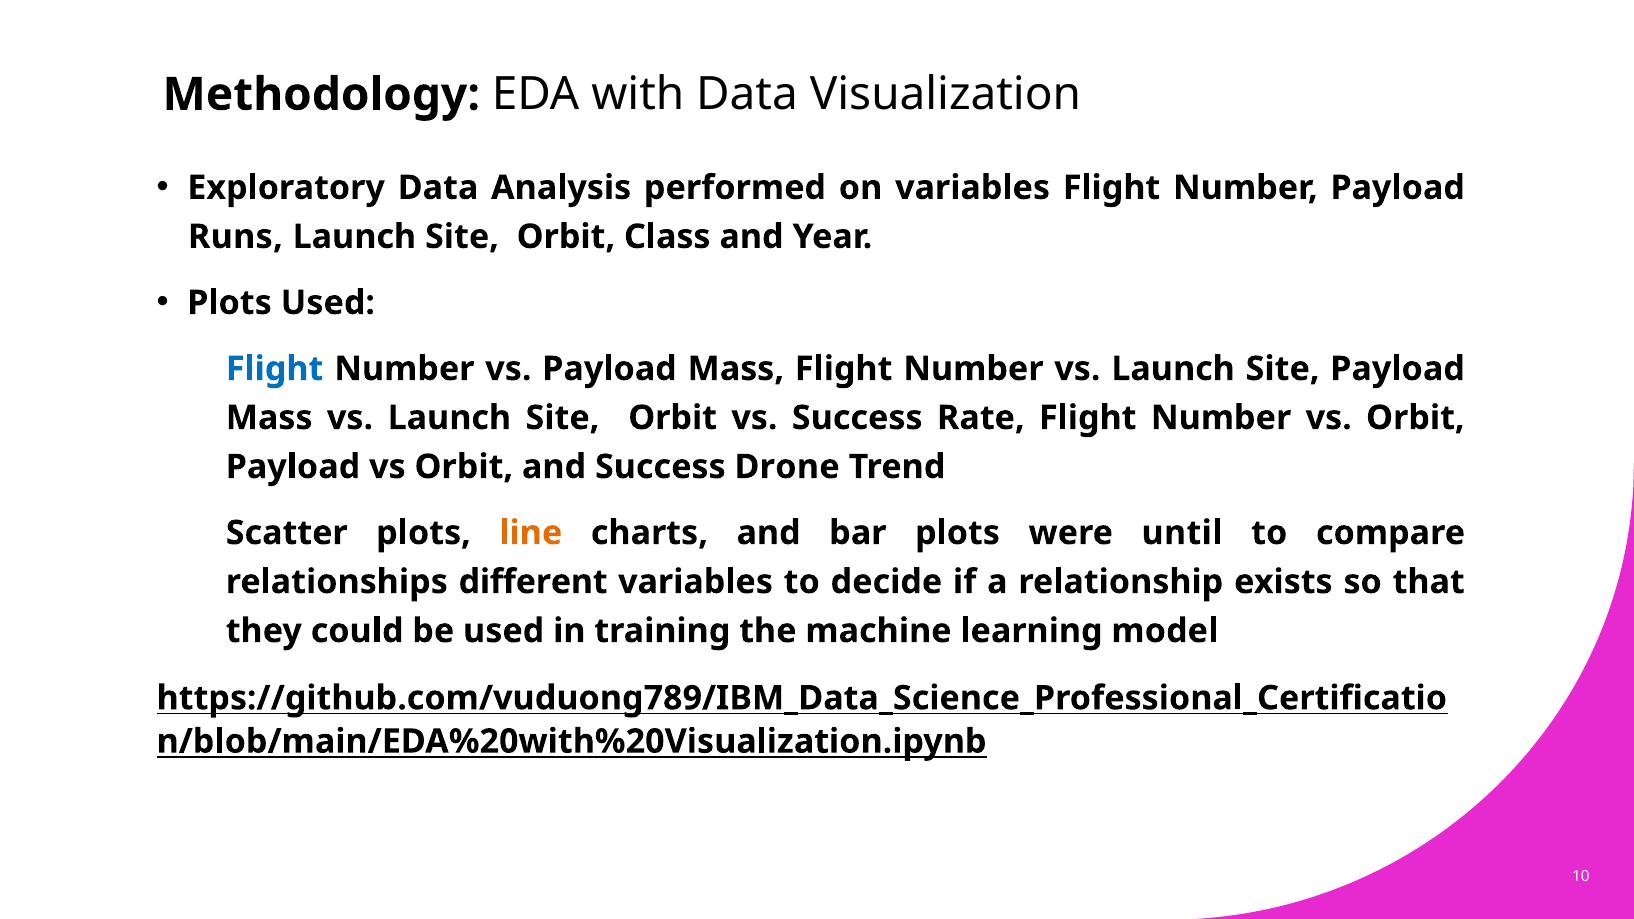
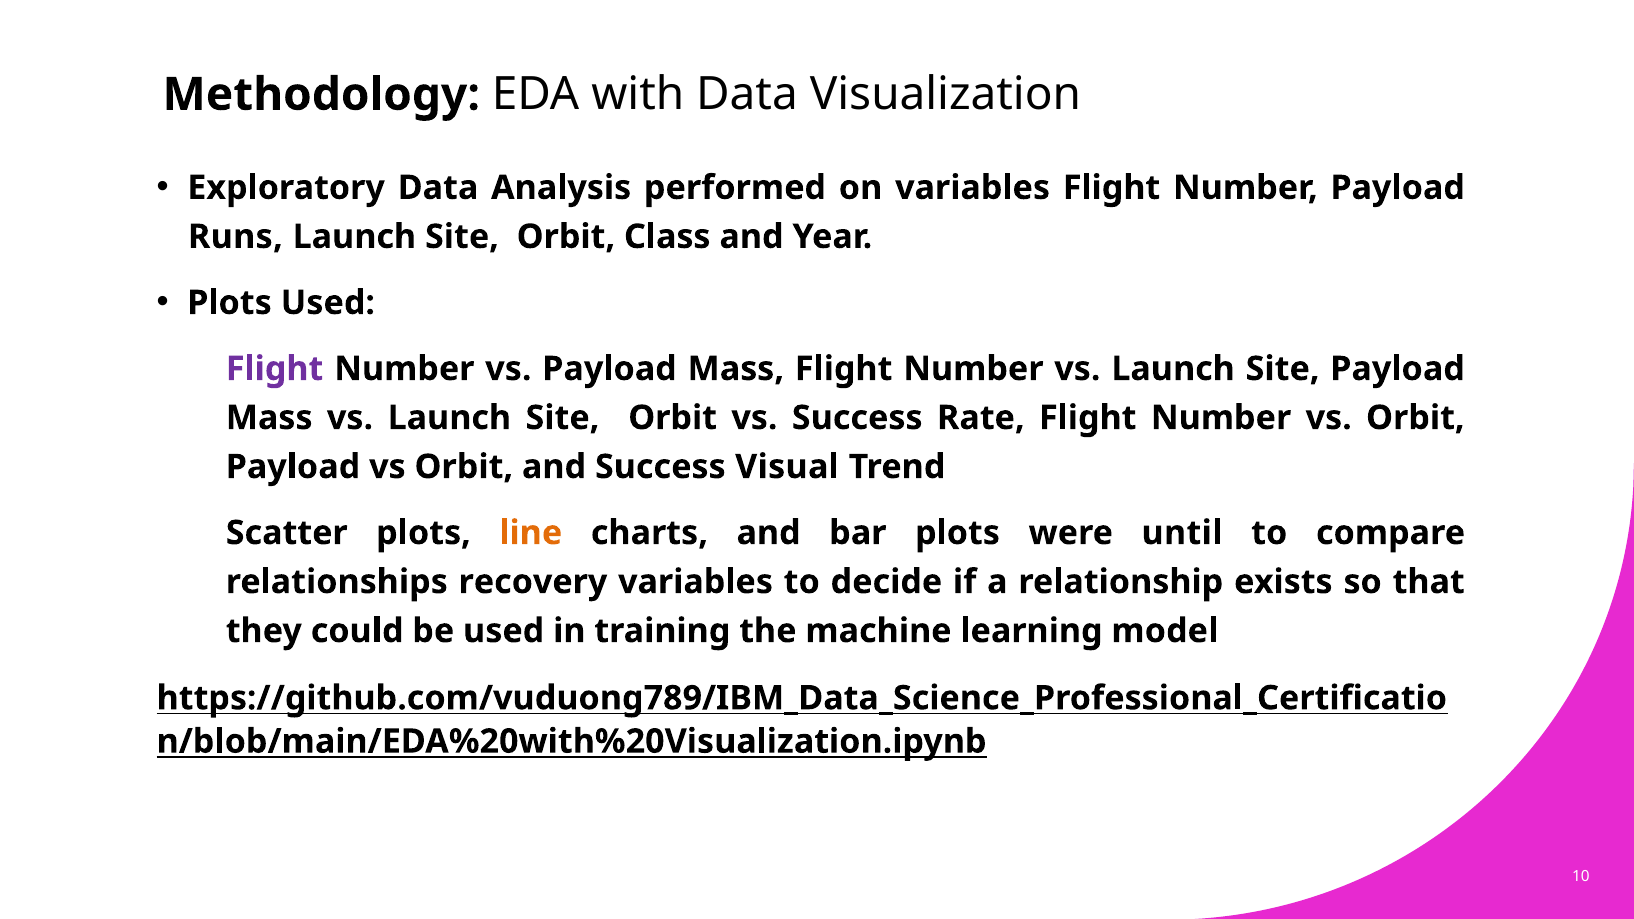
Flight colour: blue -> purple (275, 369)
Drone: Drone -> Visual (787, 467)
different: different -> recovery (533, 582)
